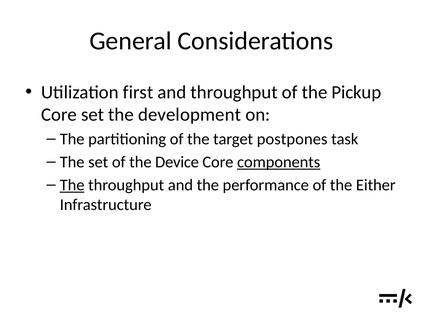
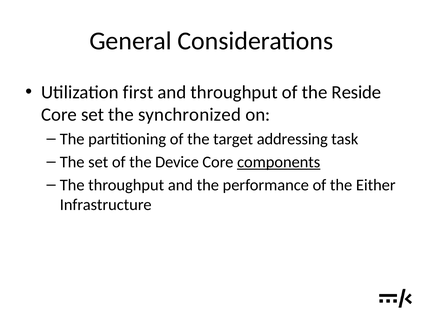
Pickup: Pickup -> Reside (356, 92)
development: development -> synchronized (190, 115)
postpones: postpones -> addressing (292, 139)
The underline: present -> none (72, 185)
